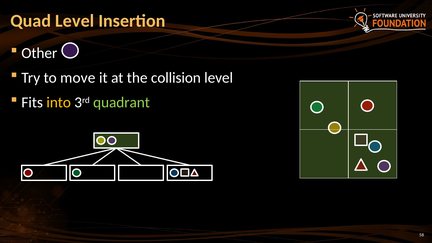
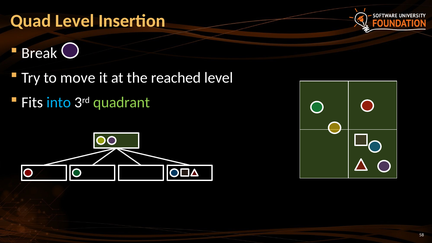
Other: Other -> Break (39, 53)
collision: collision -> reached (176, 78)
into colour: yellow -> light blue (59, 103)
